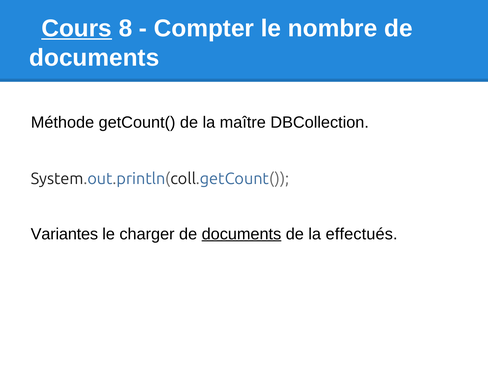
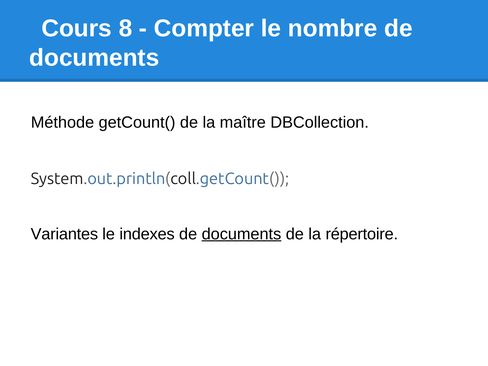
Cours underline: present -> none (77, 29)
charger: charger -> indexes (147, 234)
effectués: effectués -> répertoire (362, 234)
